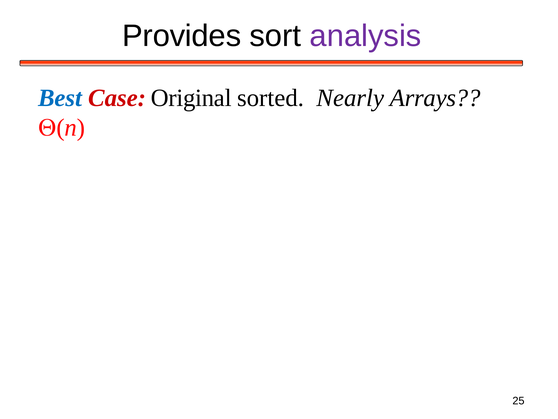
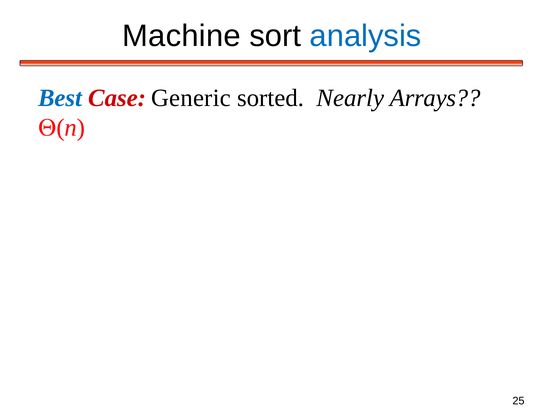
Provides: Provides -> Machine (181, 36)
analysis colour: purple -> blue (366, 36)
Original: Original -> Generic (191, 98)
